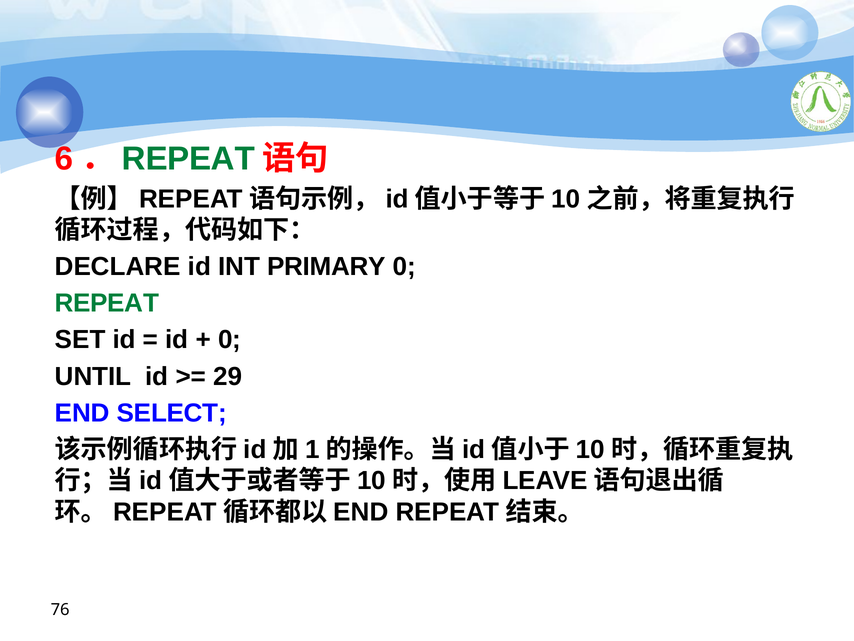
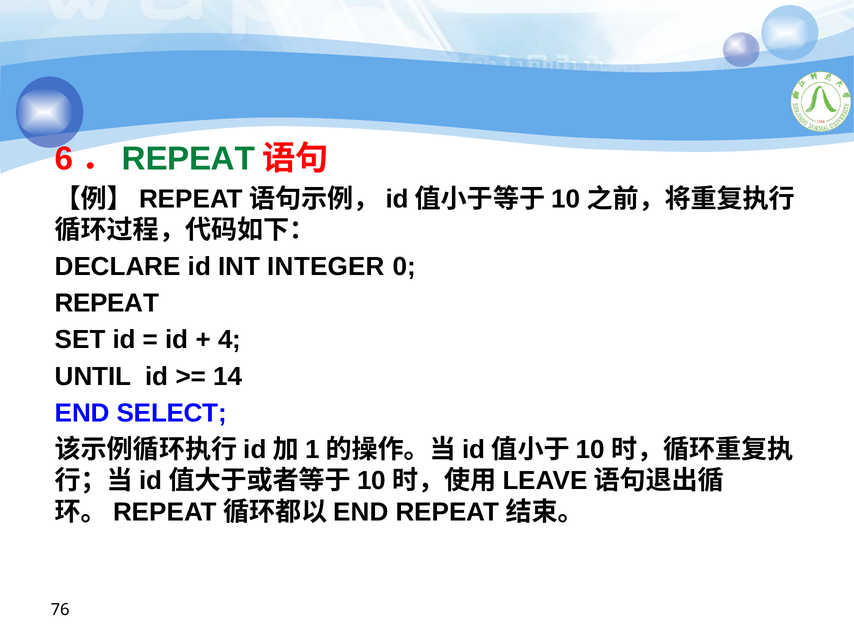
PRIMARY: PRIMARY -> INTEGER (326, 267)
REPEAT colour: green -> black (107, 303)
0: 0 -> 4 (230, 340)
29: 29 -> 14 (228, 376)
